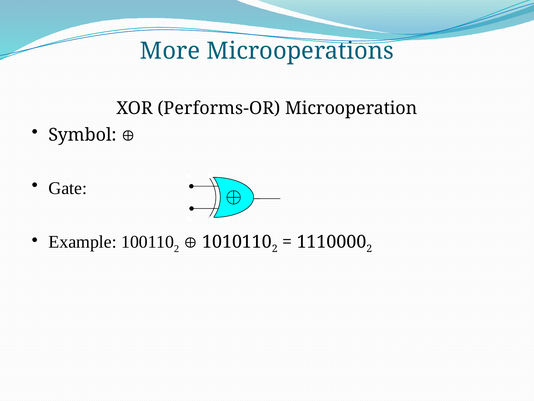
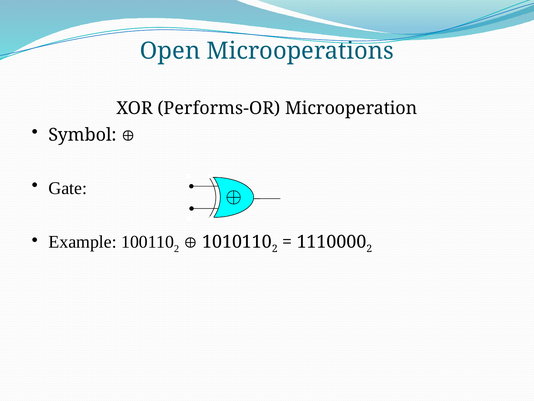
More: More -> Open (170, 51)
